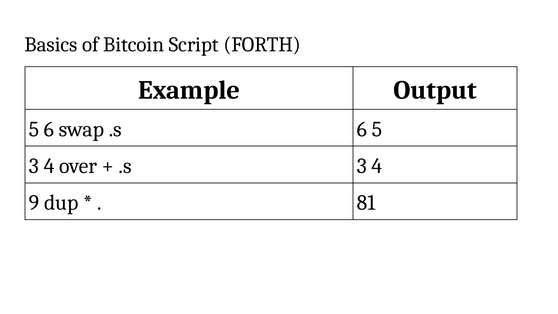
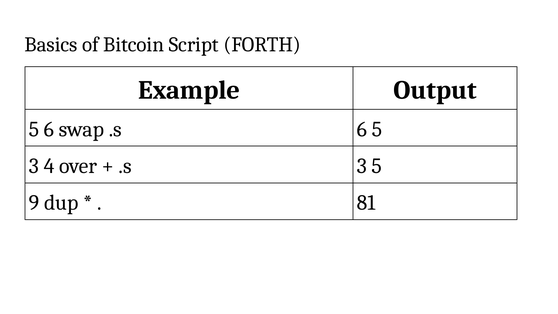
.s 3 4: 4 -> 5 (377, 166)
